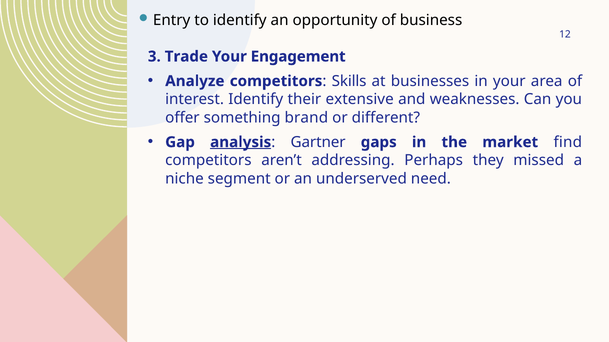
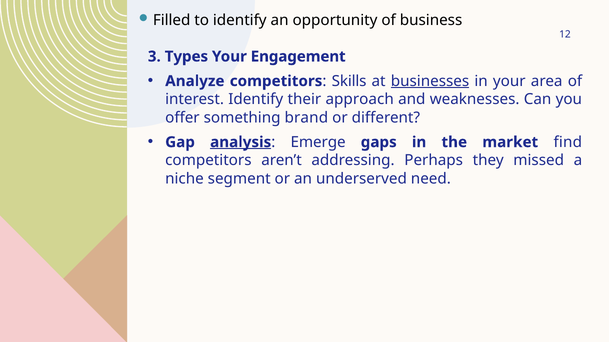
Entry: Entry -> Filled (172, 20)
Trade: Trade -> Types (186, 57)
businesses underline: none -> present (430, 81)
extensive: extensive -> approach (360, 99)
Gartner: Gartner -> Emerge (318, 142)
